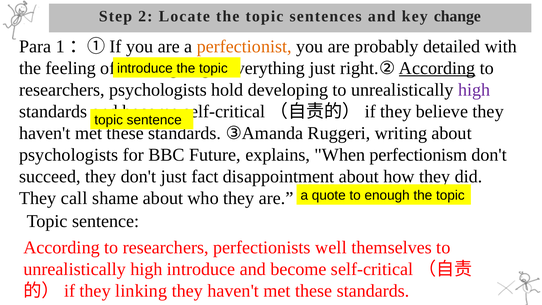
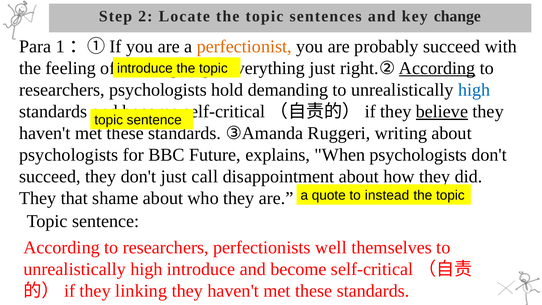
probably detailed: detailed -> succeed (452, 46)
developing: developing -> demanding (288, 90)
high colour: purple -> blue (474, 90)
believe underline: none -> present (442, 112)
When perfectionism: perfectionism -> psychologists (418, 155)
fact: fact -> call (205, 177)
enough: enough -> instead (387, 195)
call: call -> that (74, 198)
